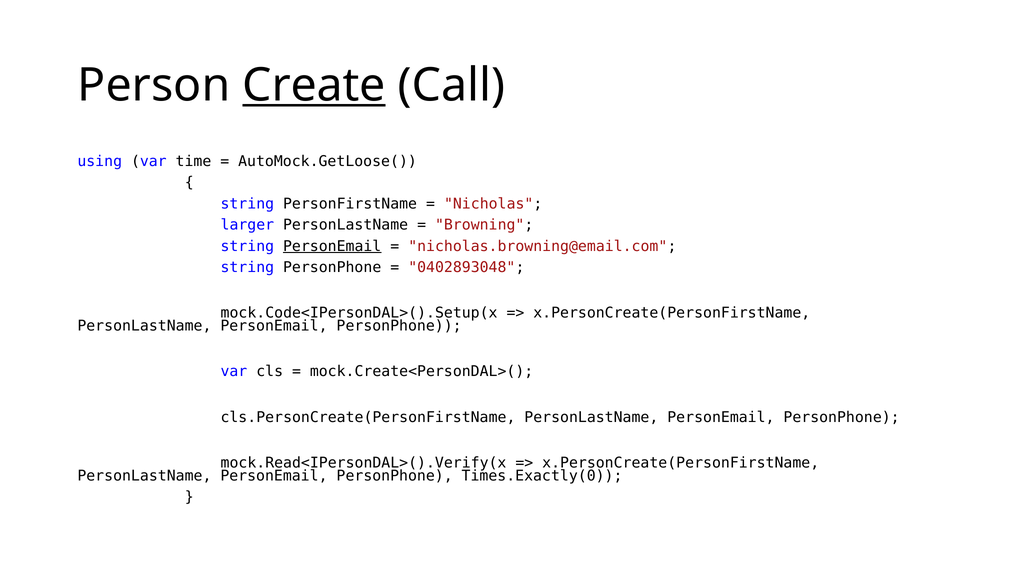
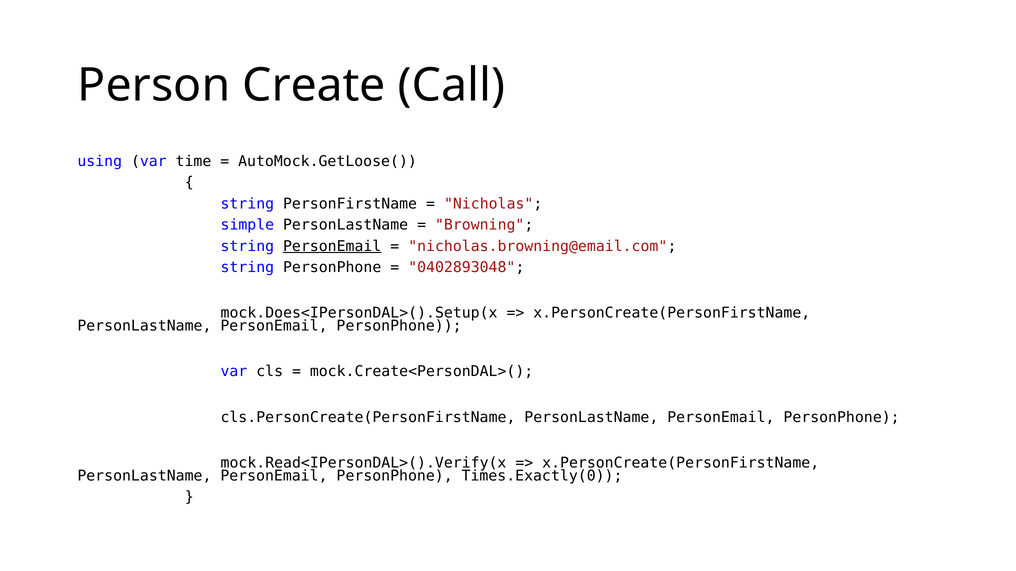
Create underline: present -> none (314, 85)
larger: larger -> simple (247, 225)
mock.Code<IPersonDAL>().Setup(x: mock.Code<IPersonDAL>().Setup(x -> mock.Does<IPersonDAL>().Setup(x (359, 313)
